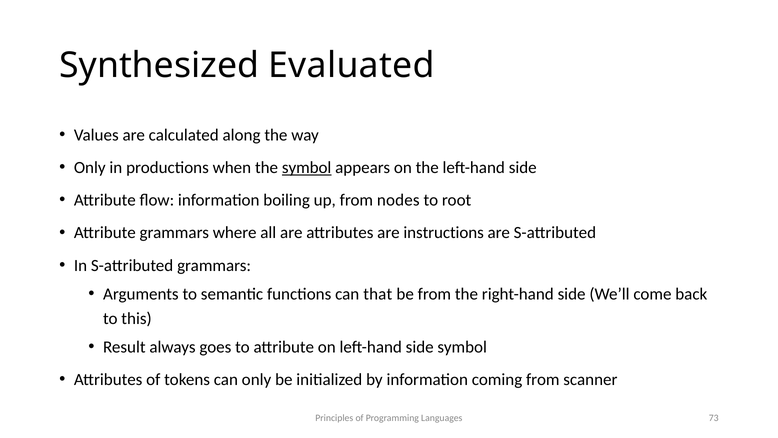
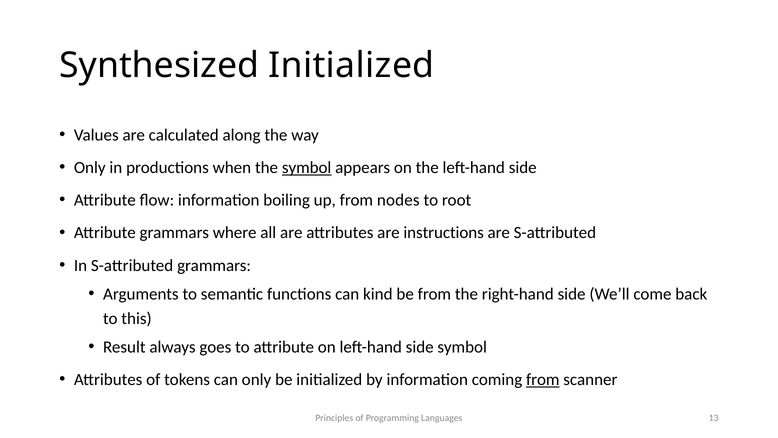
Synthesized Evaluated: Evaluated -> Initialized (351, 65)
that: that -> kind (378, 294)
from underline: none -> present (543, 379)
73: 73 -> 13 (714, 418)
